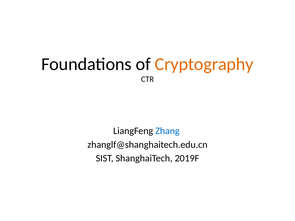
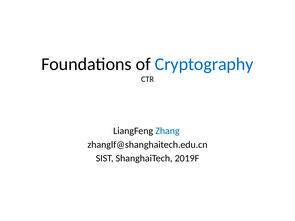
Cryptography colour: orange -> blue (204, 64)
